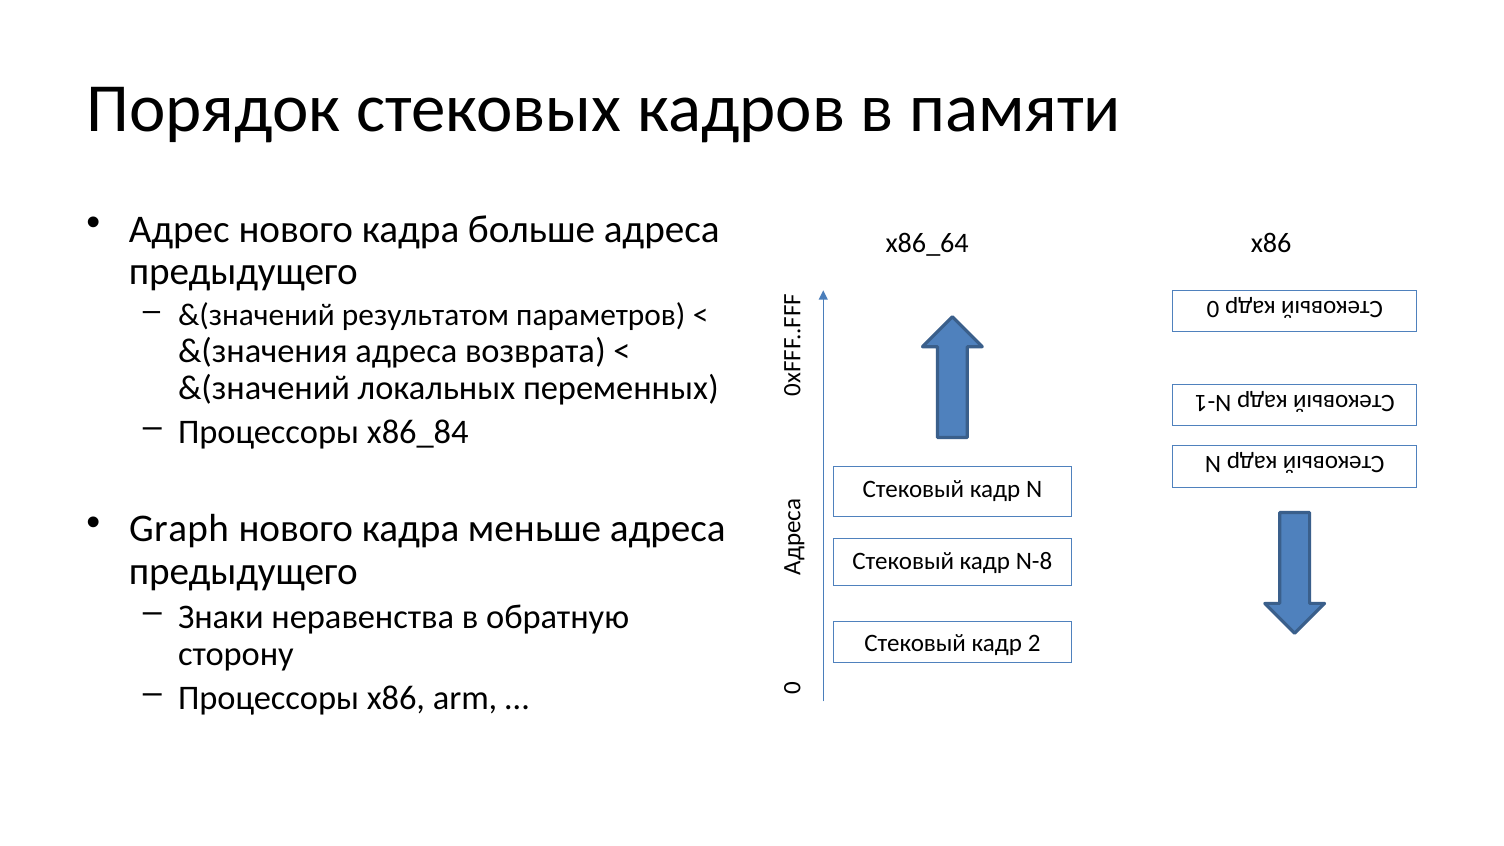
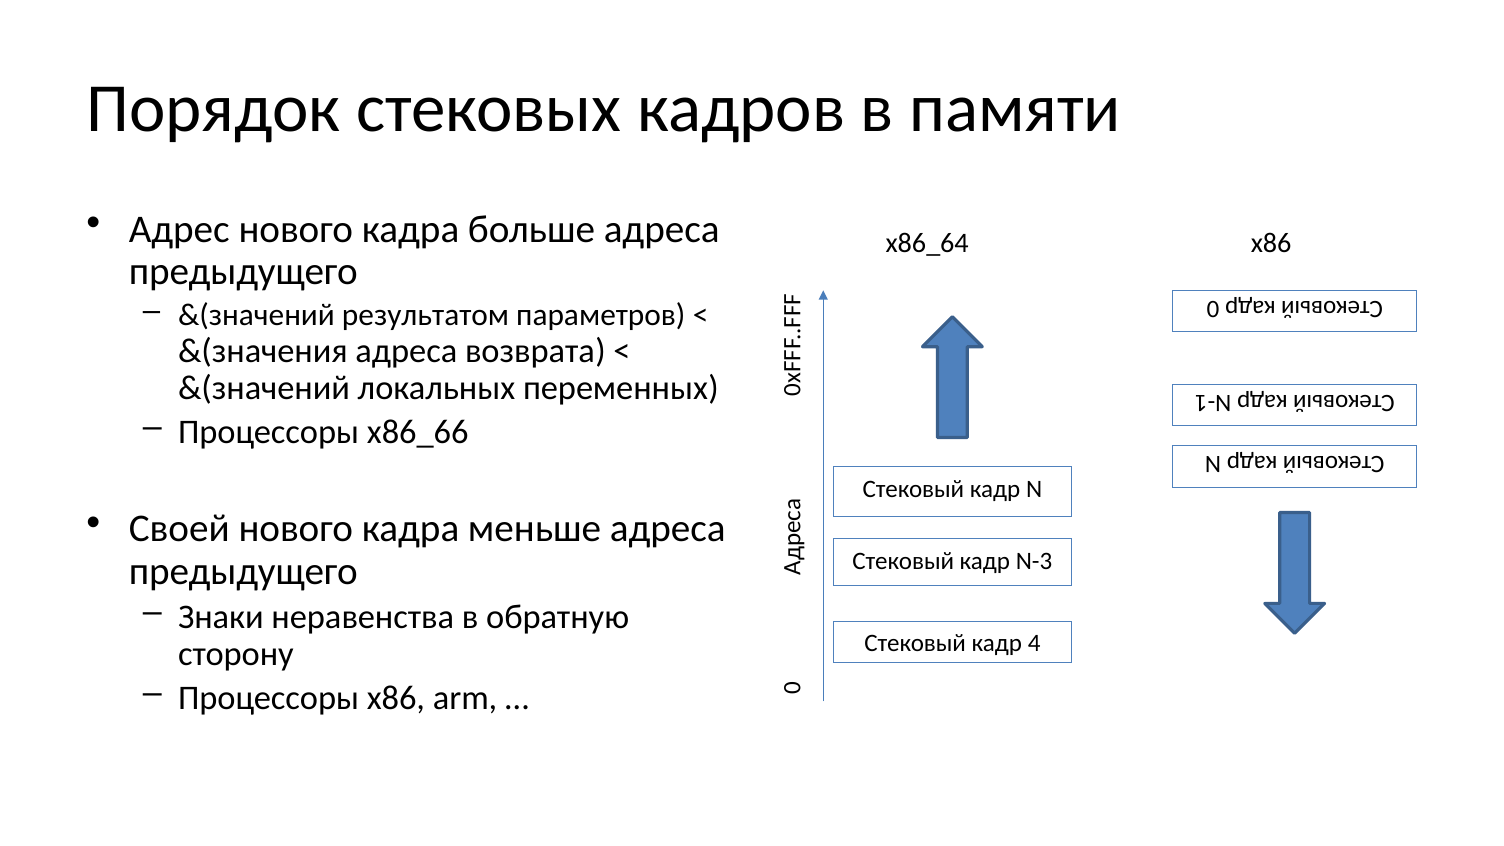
x86_84: x86_84 -> x86_66 (418, 432)
Graph: Graph -> Своей (179, 529)
N-8: N-8 -> N-3 (1034, 561)
2: 2 -> 4 (1034, 643)
